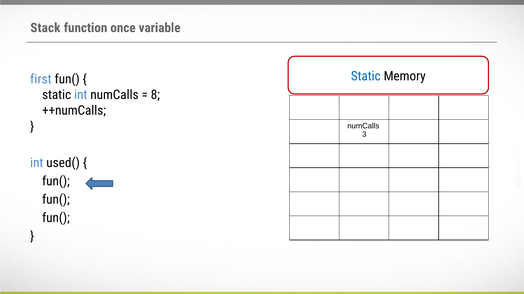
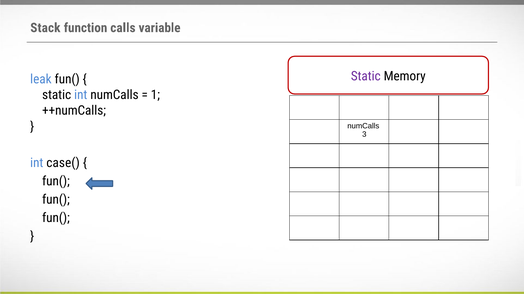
once: once -> calls (123, 28)
Static colour: blue -> purple (366, 76)
first: first -> leak (41, 80)
8: 8 -> 1 (155, 95)
used(: used( -> case( (63, 163)
